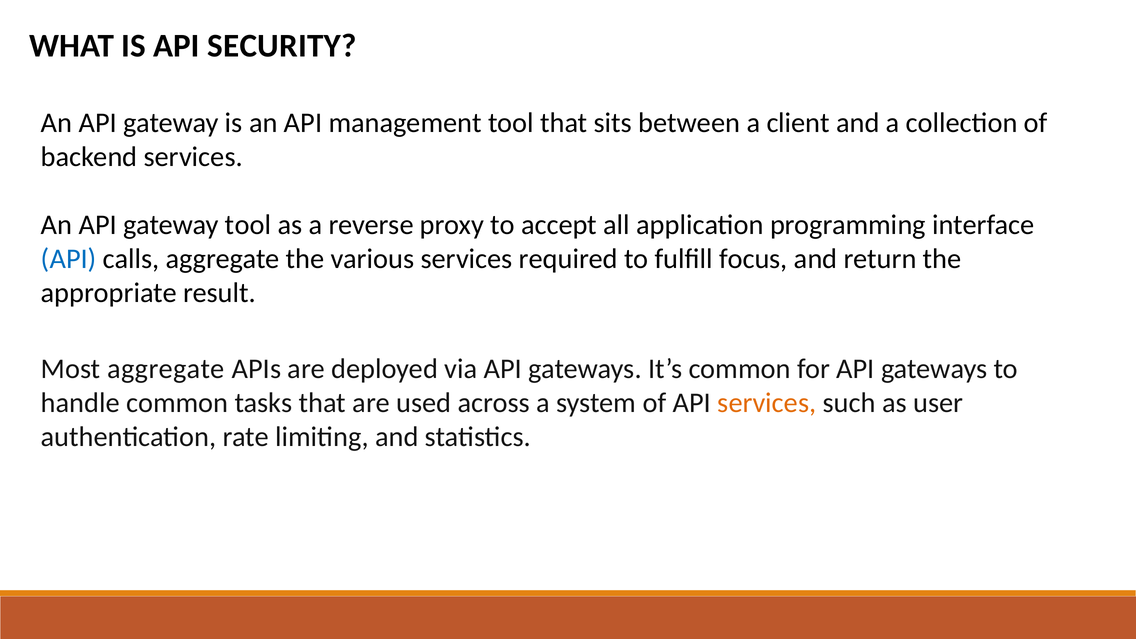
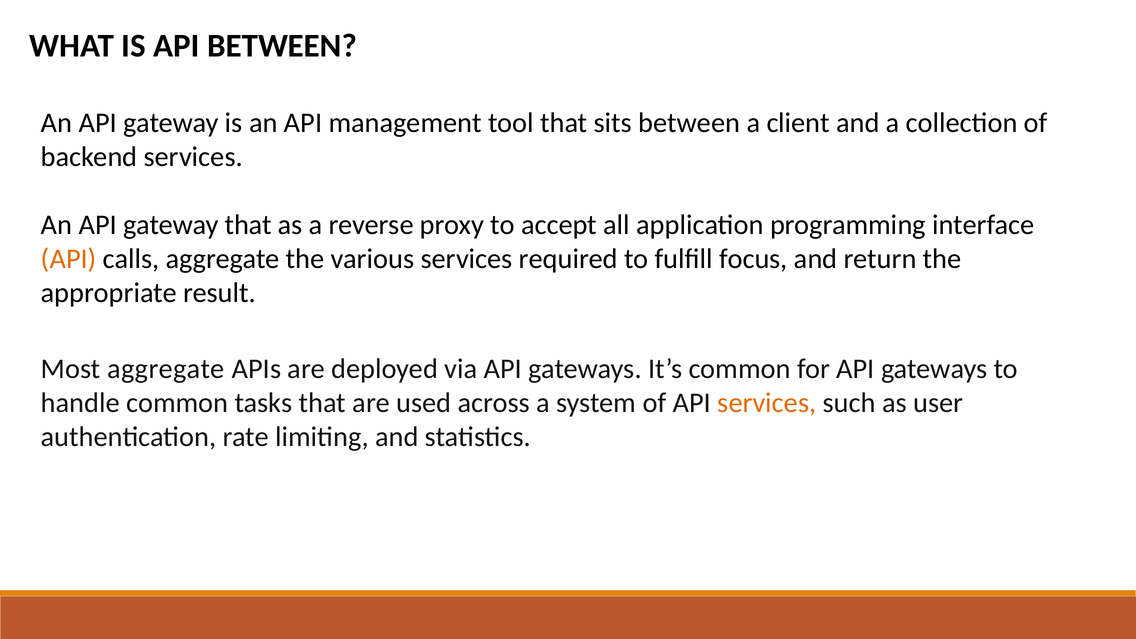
API SECURITY: SECURITY -> BETWEEN (282, 46)
gateway tool: tool -> that (248, 225)
API colour: blue -> orange (69, 259)
